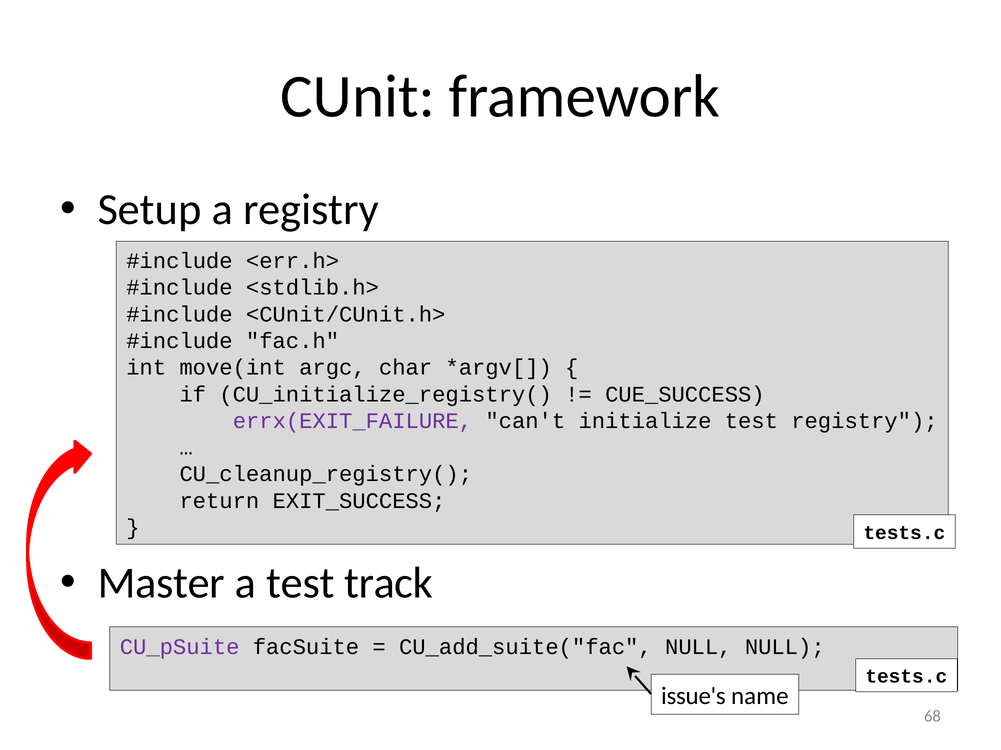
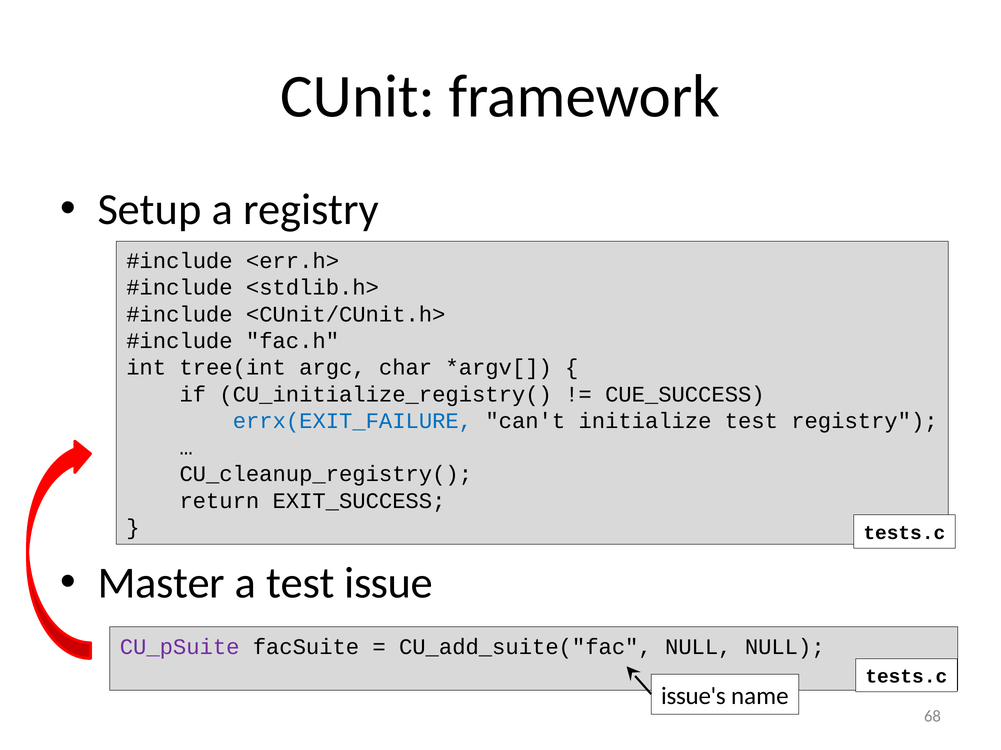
move(int: move(int -> tree(int (233, 368)
errx(EXIT_FAILURE colour: purple -> blue (352, 421)
track: track -> issue (389, 584)
